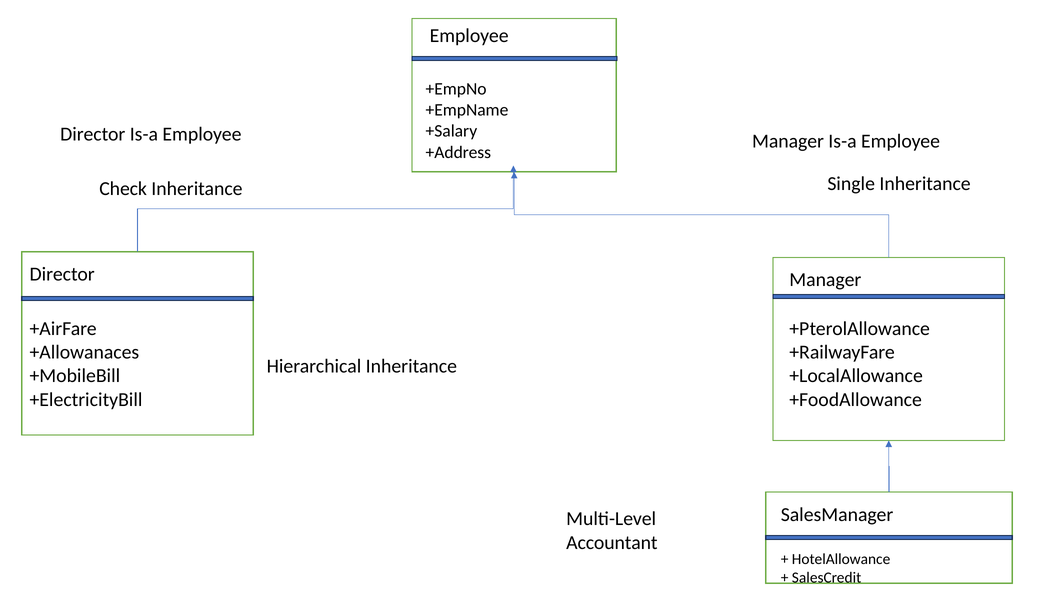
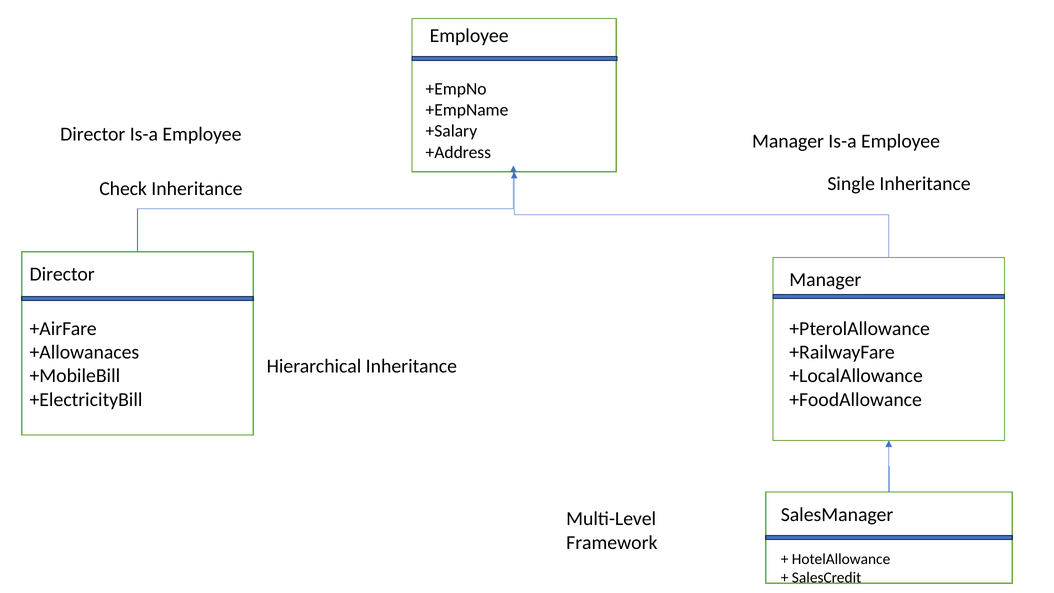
Accountant: Accountant -> Framework (612, 542)
